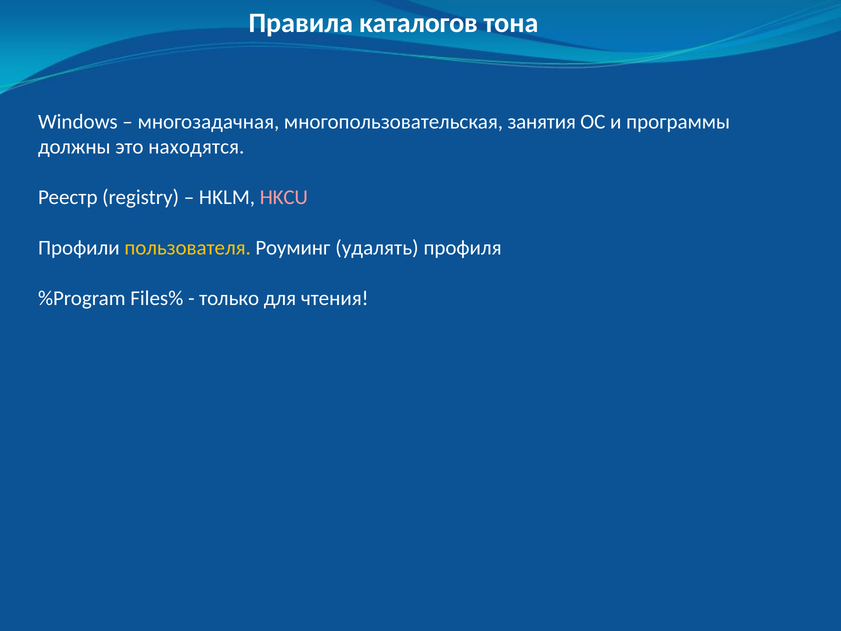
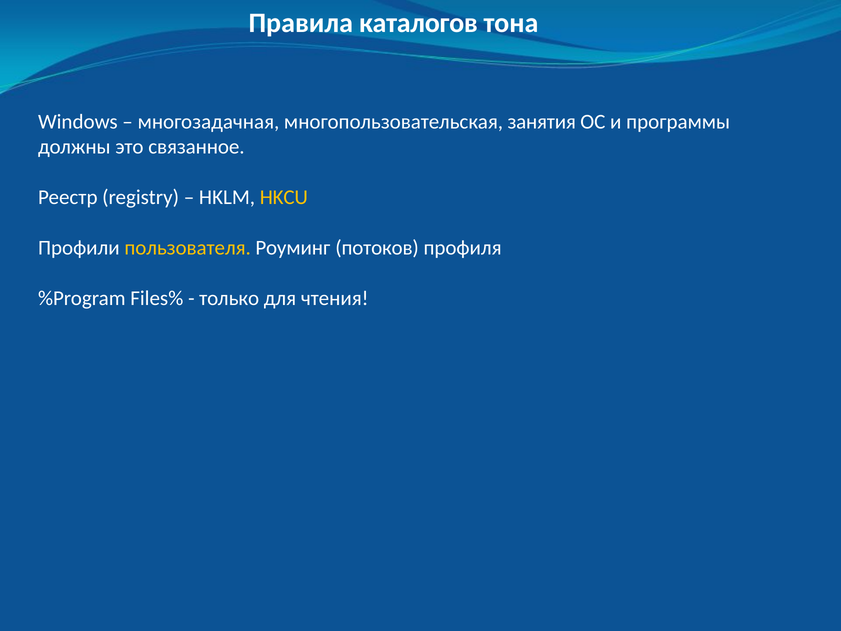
находятся: находятся -> связанное (196, 147)
HKCU colour: pink -> yellow (284, 197)
удалять: удалять -> потоков (377, 248)
